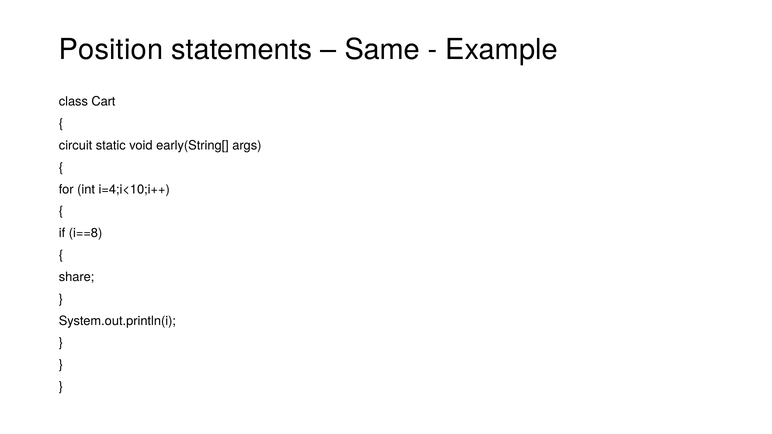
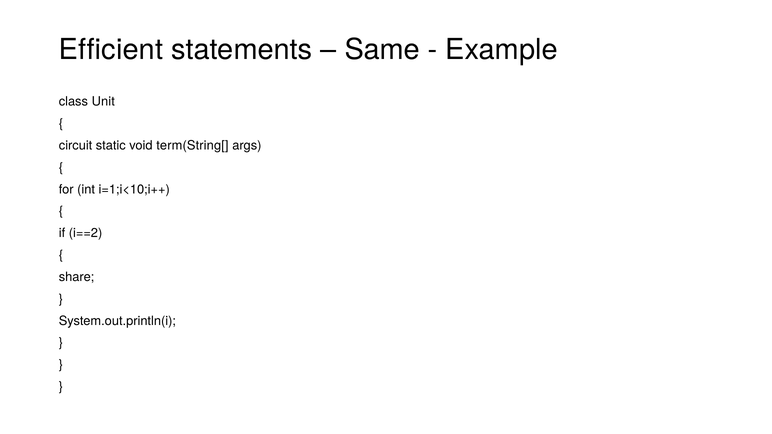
Position: Position -> Efficient (111, 50)
Cart: Cart -> Unit (103, 102)
early(String[: early(String[ -> term(String[ (192, 146)
i=4;i<10;i++: i=4;i<10;i++ -> i=1;i<10;i++ (134, 189)
i==8: i==8 -> i==2 (86, 233)
